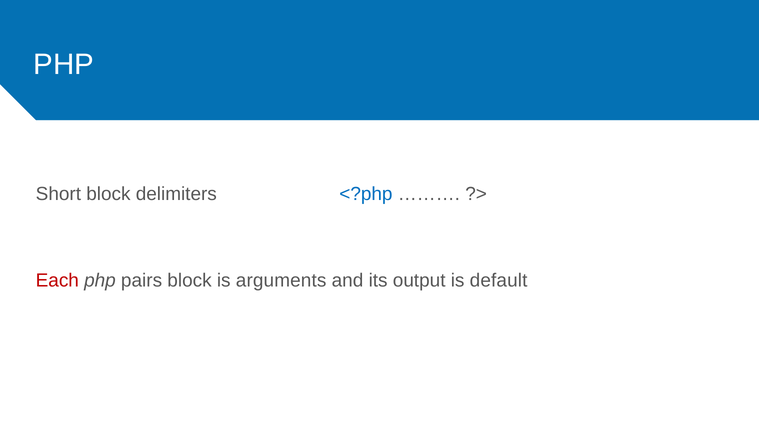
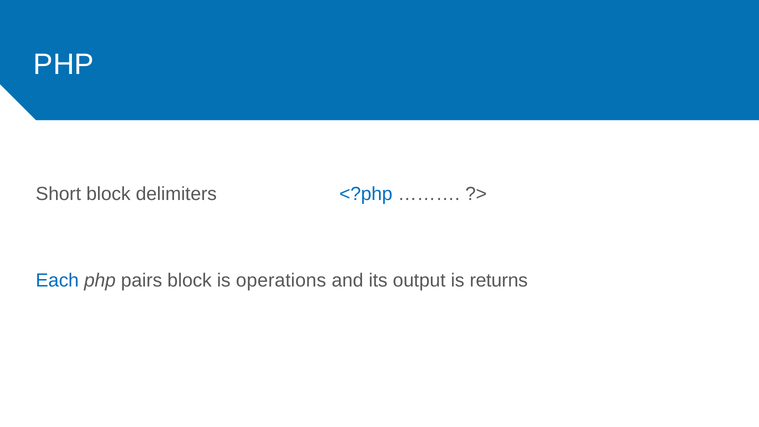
Each colour: red -> blue (57, 280)
arguments: arguments -> operations (281, 280)
default: default -> returns (499, 280)
